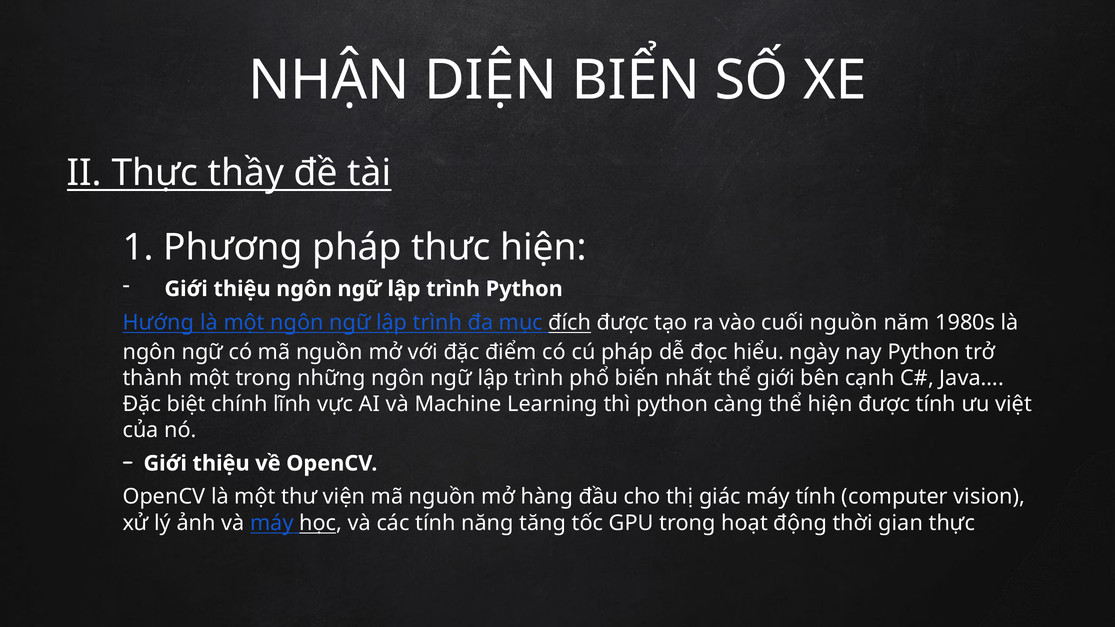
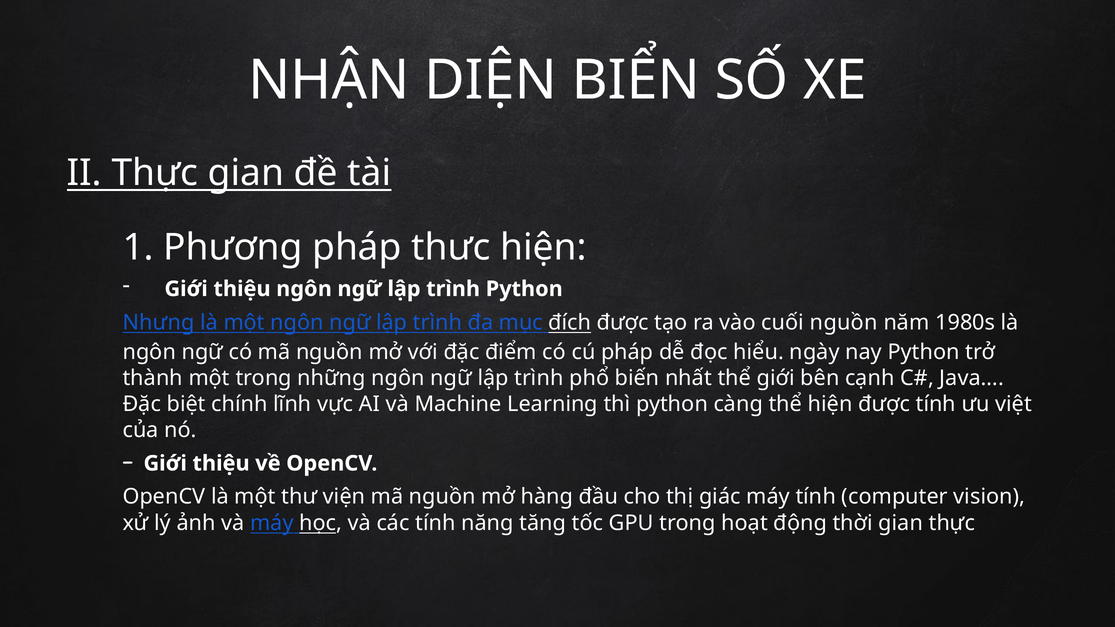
Thực thầy: thầy -> gian (246, 173)
Hướng: Hướng -> Nhưng (158, 322)
